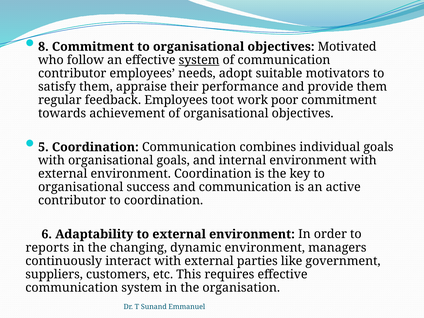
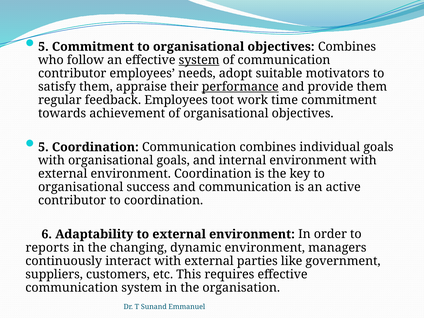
8: 8 -> 5 (43, 47)
objectives Motivated: Motivated -> Combines (347, 47)
performance underline: none -> present (240, 87)
poor: poor -> time (285, 100)
